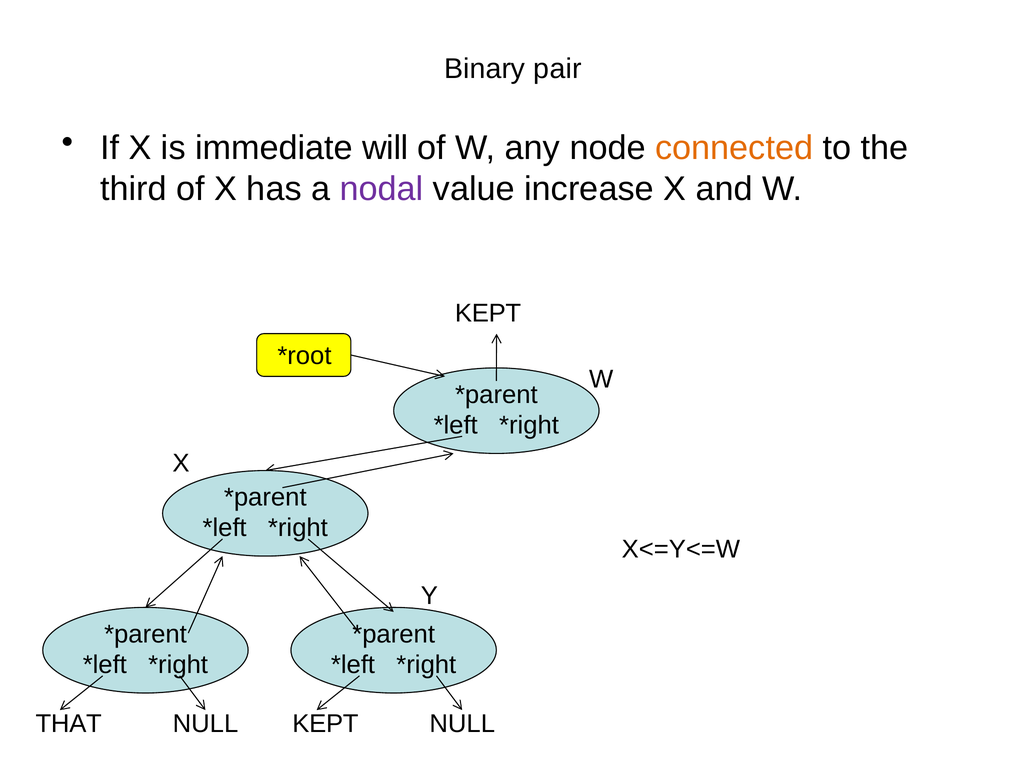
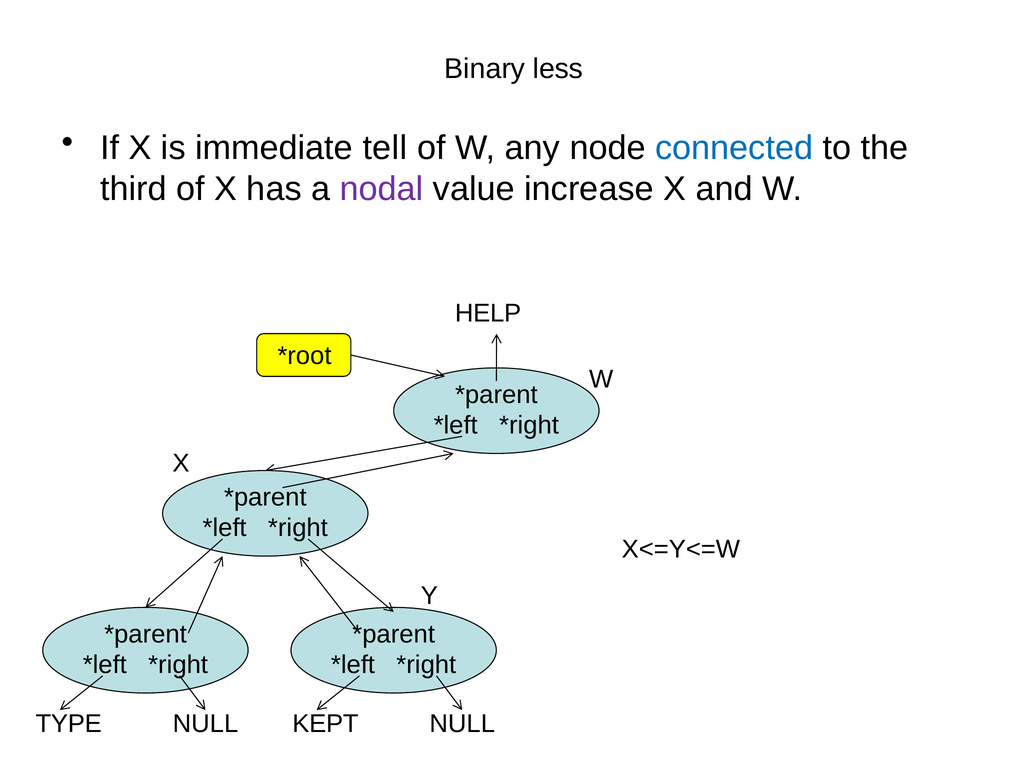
pair: pair -> less (558, 69)
will: will -> tell (385, 148)
connected colour: orange -> blue (734, 148)
KEPT: KEPT -> HELP (488, 313)
THAT: THAT -> TYPE (69, 724)
